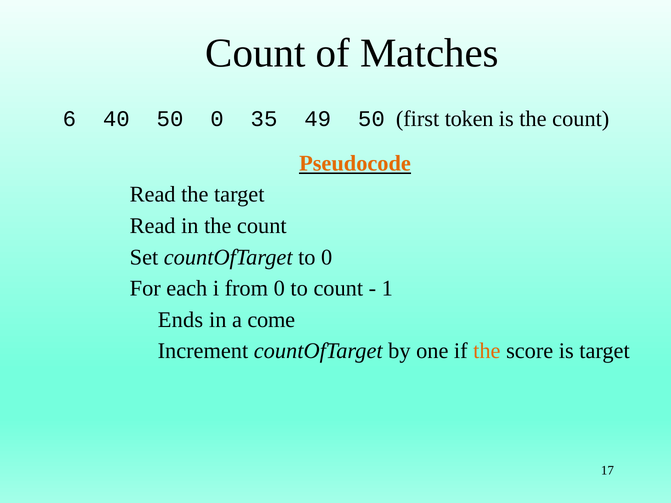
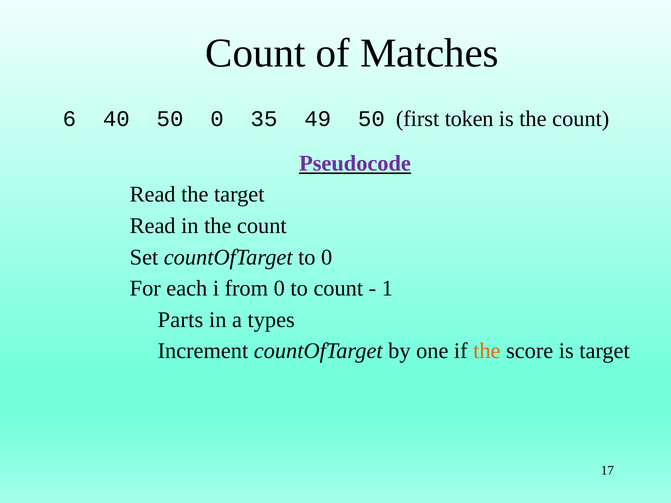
Pseudocode colour: orange -> purple (355, 163)
Ends: Ends -> Parts (180, 320)
come: come -> types (271, 320)
